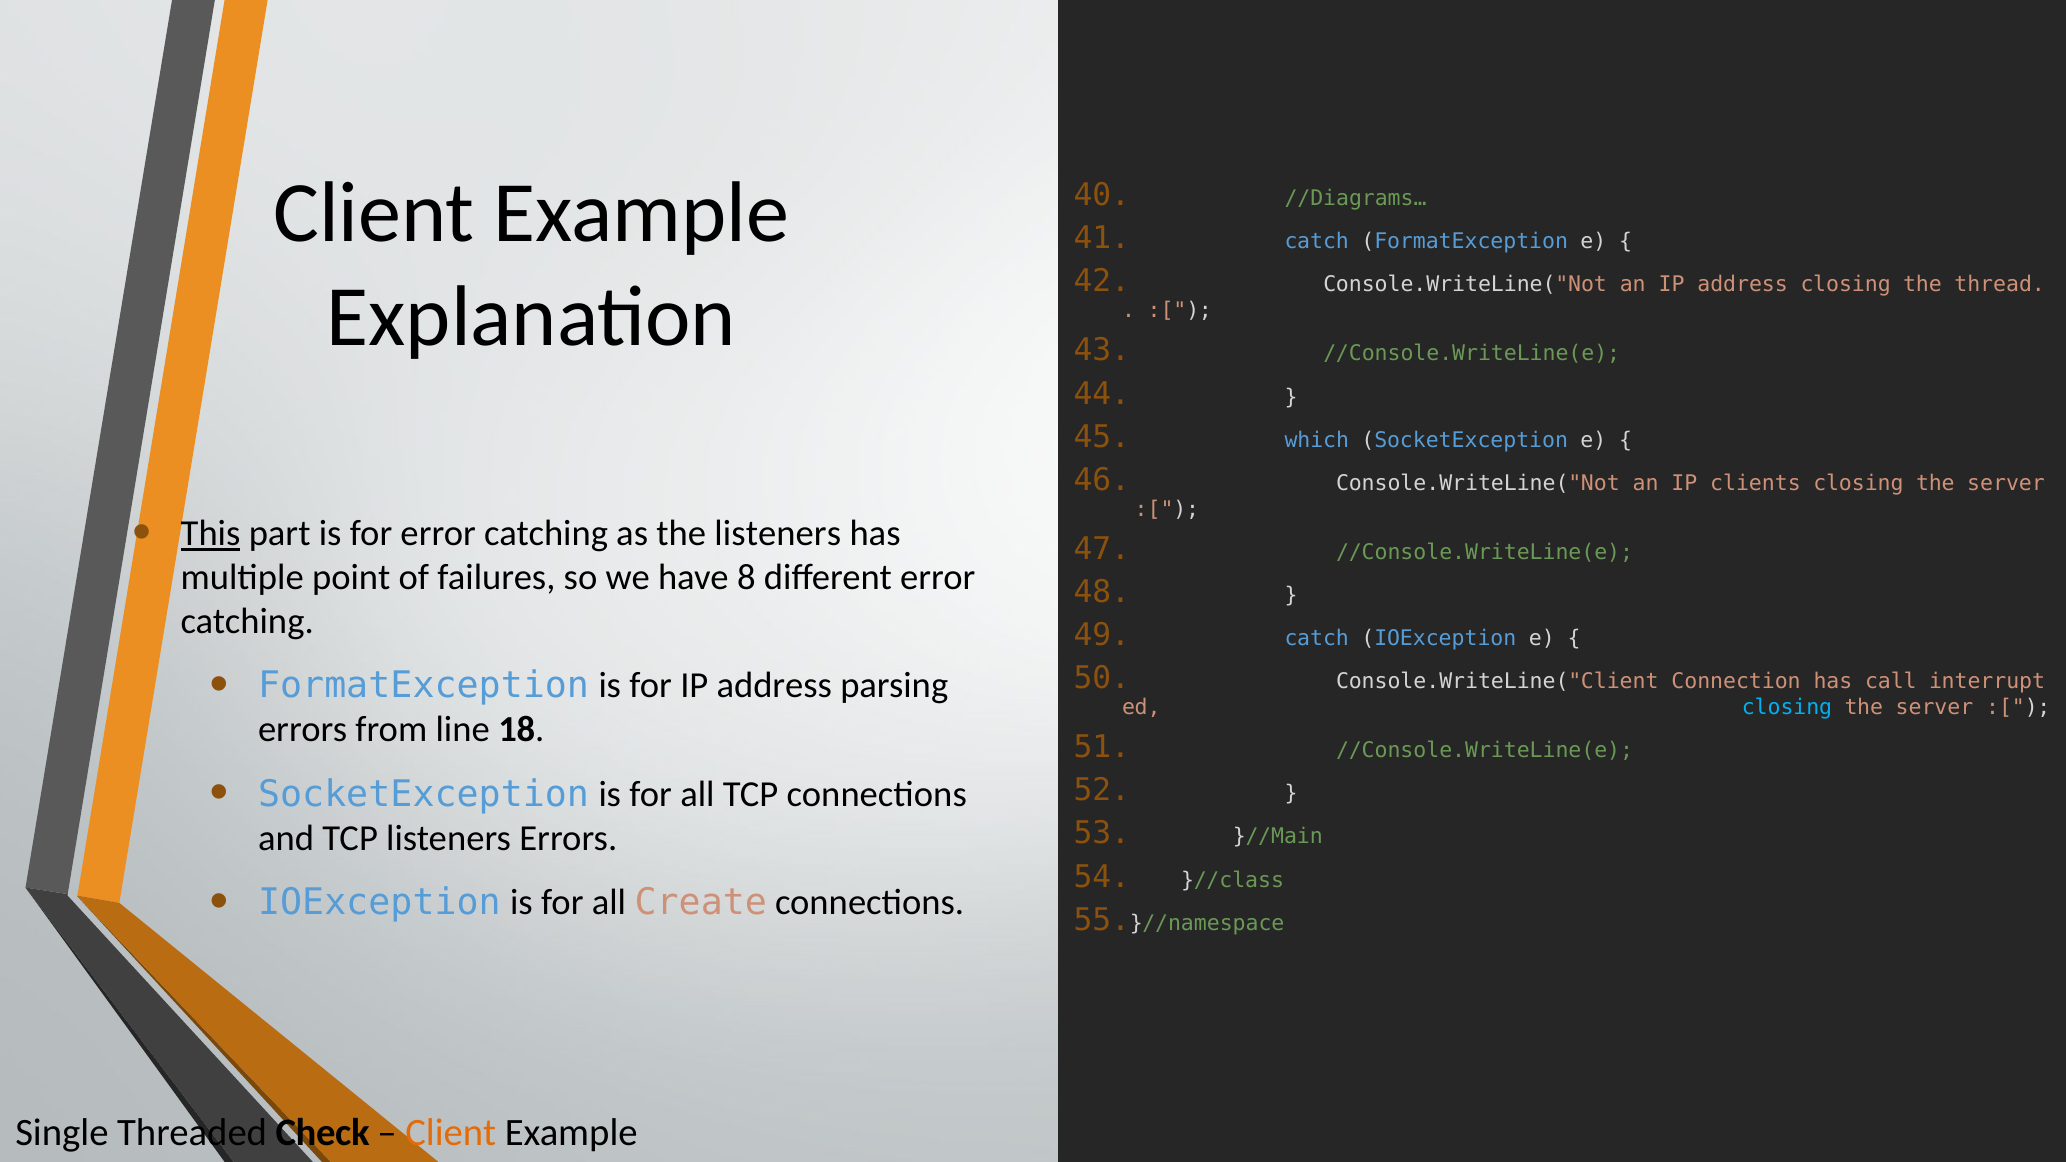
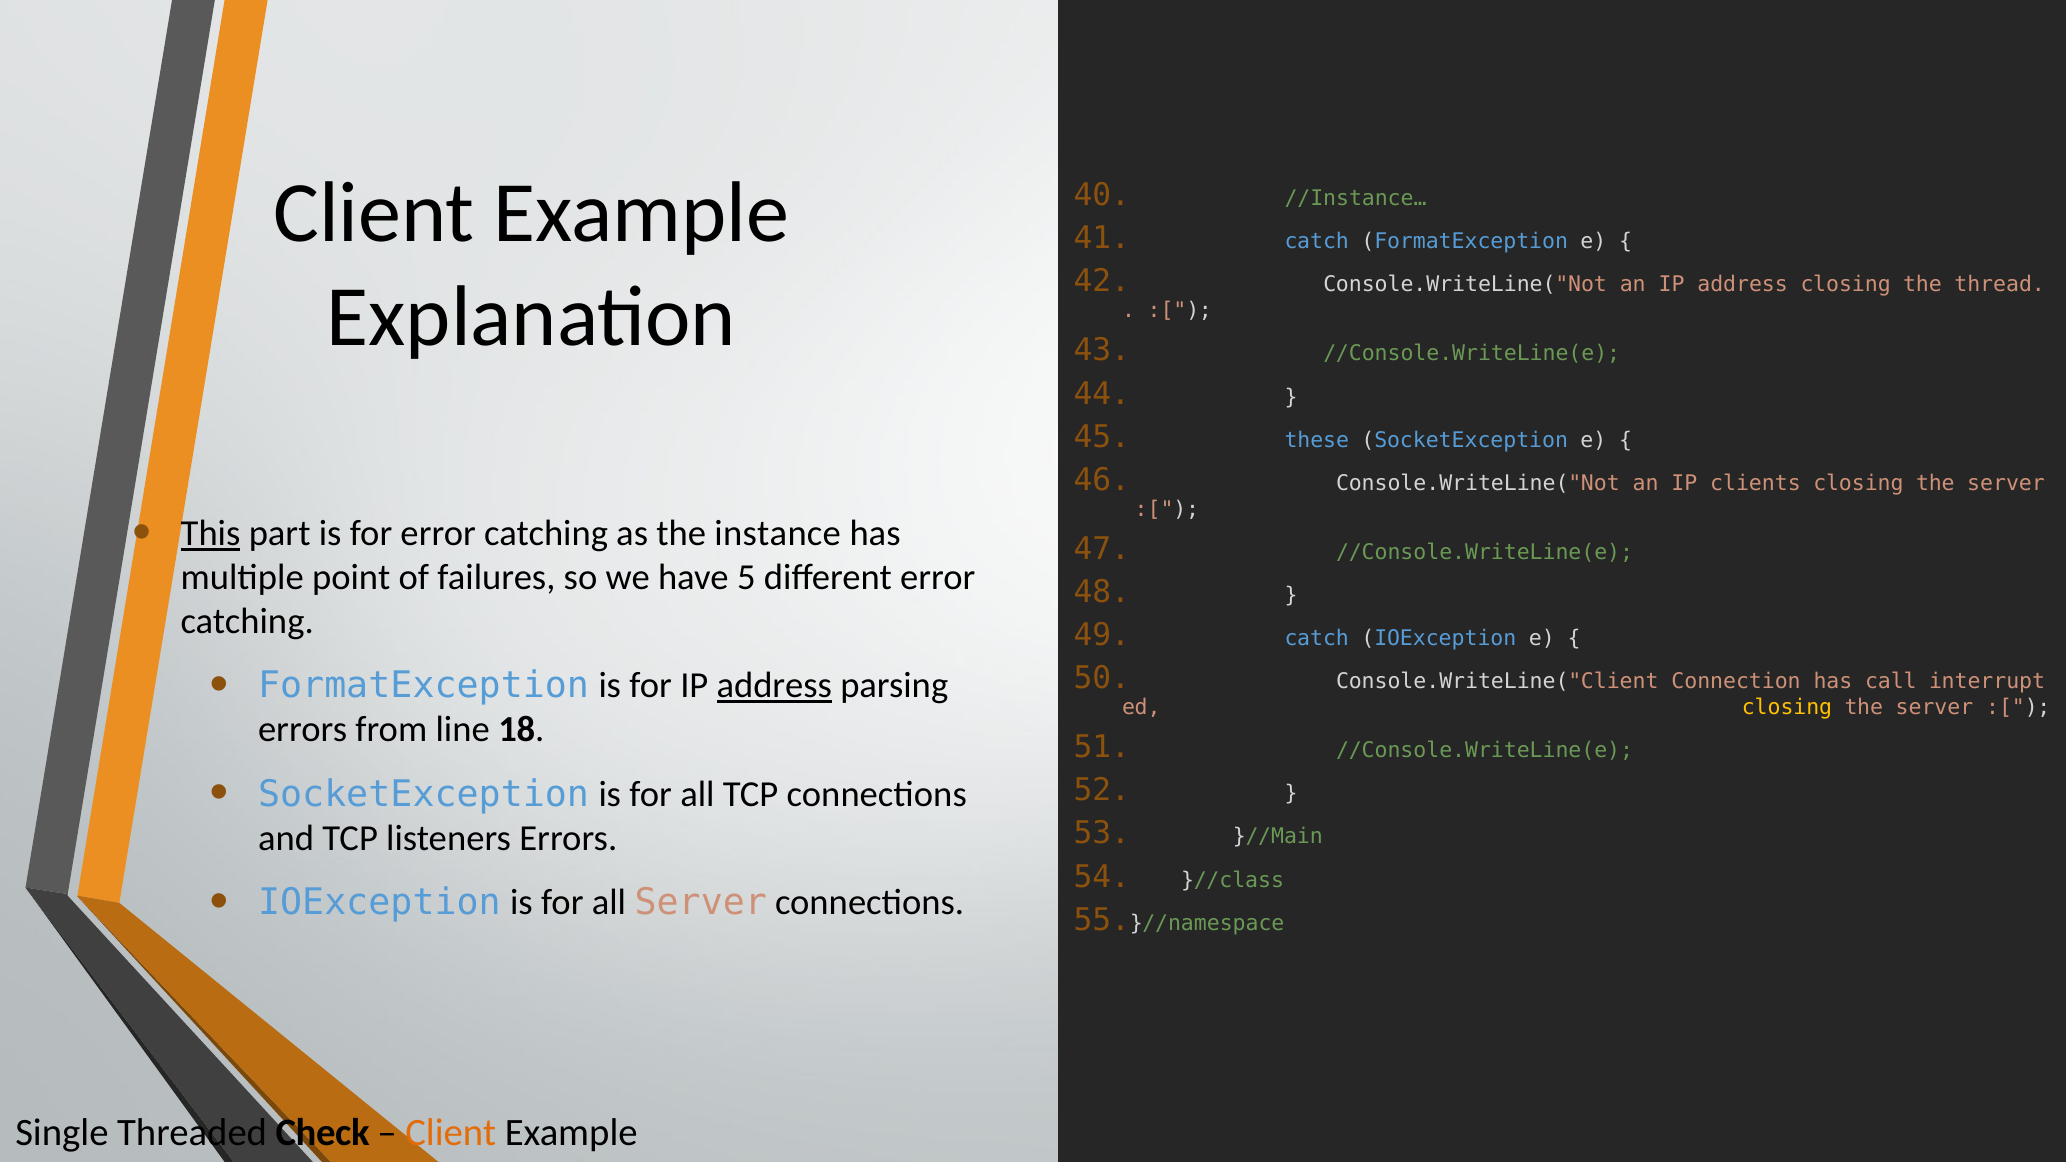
//Diagrams…: //Diagrams… -> //Instance… (1356, 199)
which: which -> these (1317, 440)
the listeners: listeners -> instance (778, 534)
8: 8 -> 5 (746, 578)
address underline: none -> present (774, 686)
closing colour: light blue -> yellow (1787, 708)
all Create: Create -> Server (701, 902)
